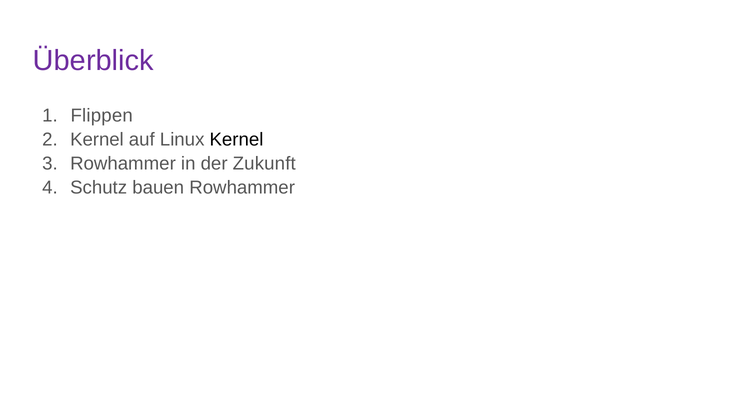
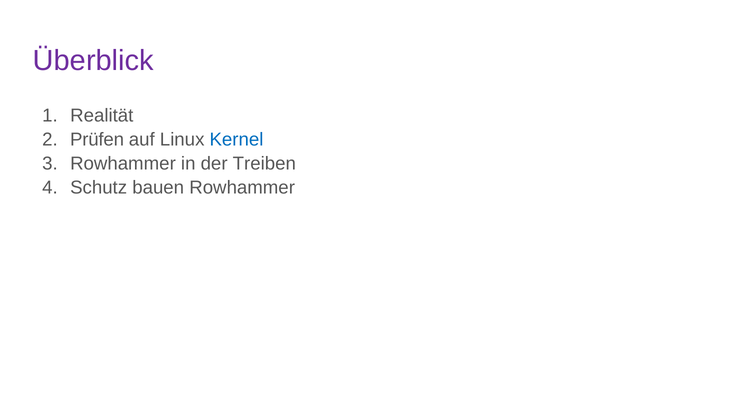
Flippen: Flippen -> Realität (102, 115)
Kernel: Kernel -> Prüfen (97, 139)
Kernel colour: black -> blue (237, 139)
Zukunft: Zukunft -> Treiben (264, 163)
